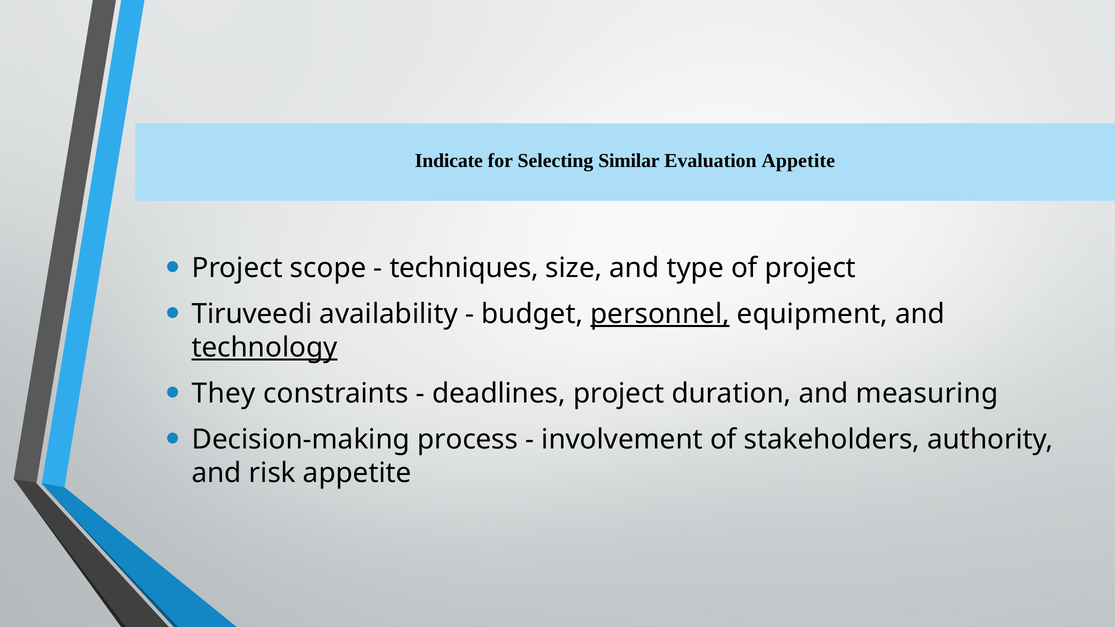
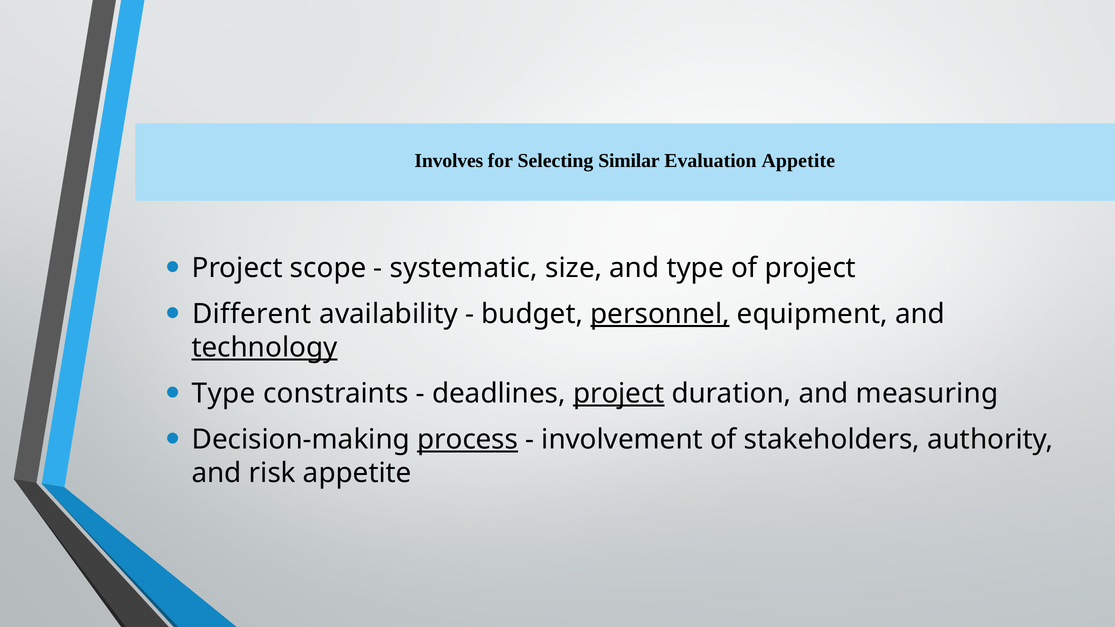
Indicate: Indicate -> Involves (449, 161)
techniques: techniques -> systematic (464, 268)
Tiruveedi: Tiruveedi -> Different (252, 314)
They: They -> Type (224, 394)
project underline: none -> present (619, 394)
process underline: none -> present (468, 440)
